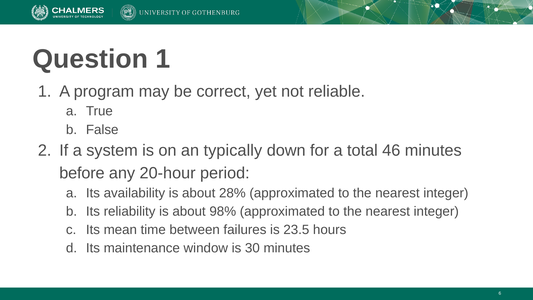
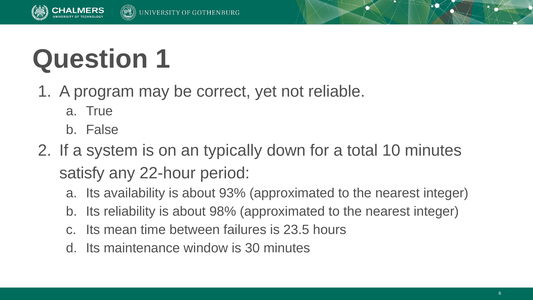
46: 46 -> 10 (391, 150)
before: before -> satisfy (82, 173)
20-hour: 20-hour -> 22-hour (168, 173)
28%: 28% -> 93% (232, 193)
